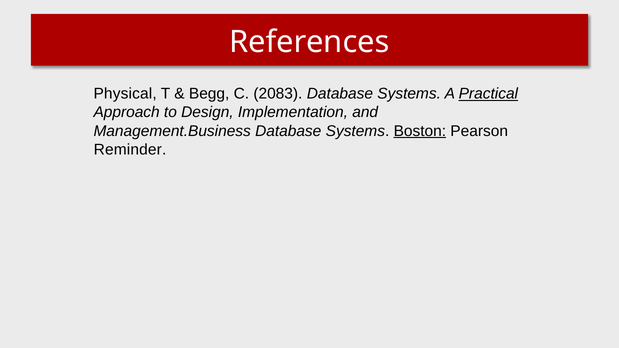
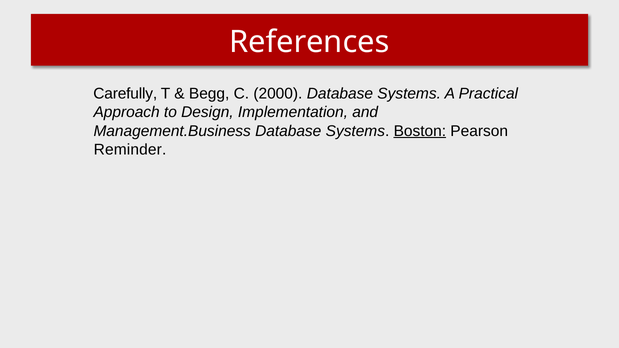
Physical: Physical -> Carefully (125, 94)
2083: 2083 -> 2000 (278, 94)
Practical underline: present -> none (488, 94)
